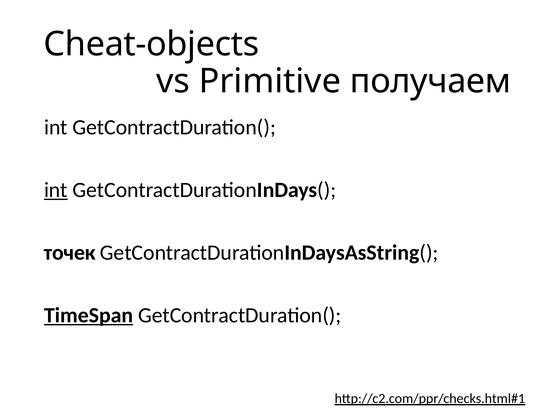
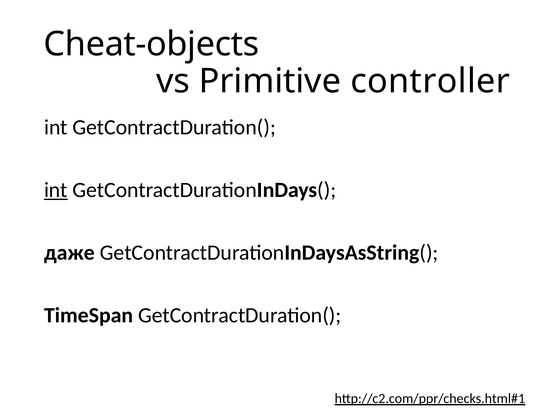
получаем: получаем -> controller (430, 81)
точек: точек -> даже (70, 253)
TimeSpan underline: present -> none (89, 315)
